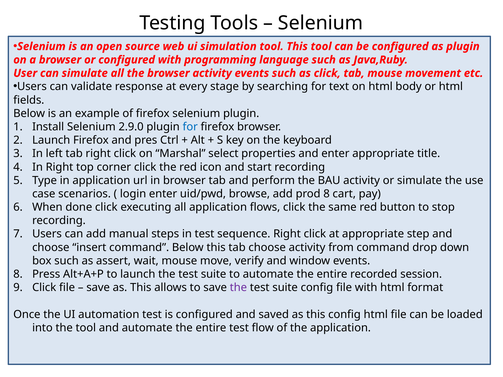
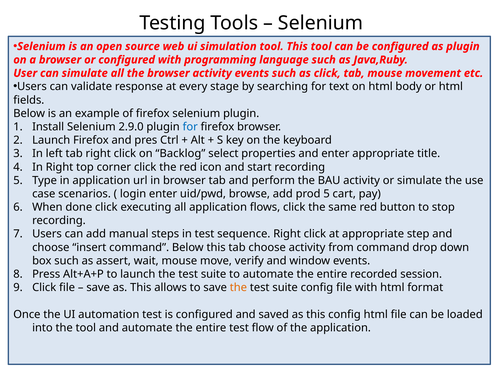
Marshal: Marshal -> Backlog (180, 154)
prod 8: 8 -> 5 (327, 194)
the colour: purple -> orange (238, 288)
